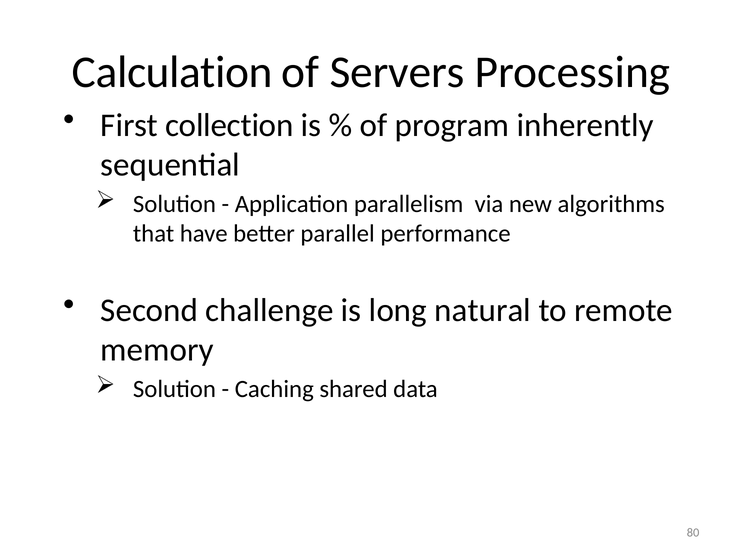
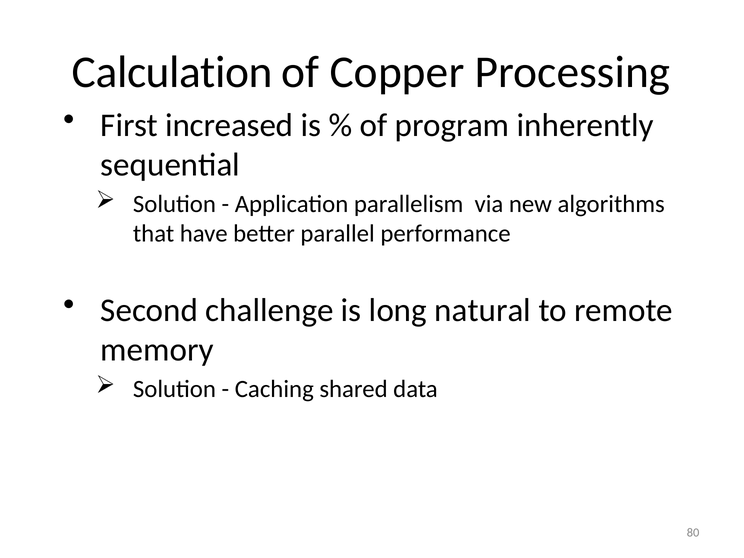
Servers: Servers -> Copper (397, 72)
collection: collection -> increased (229, 125)
